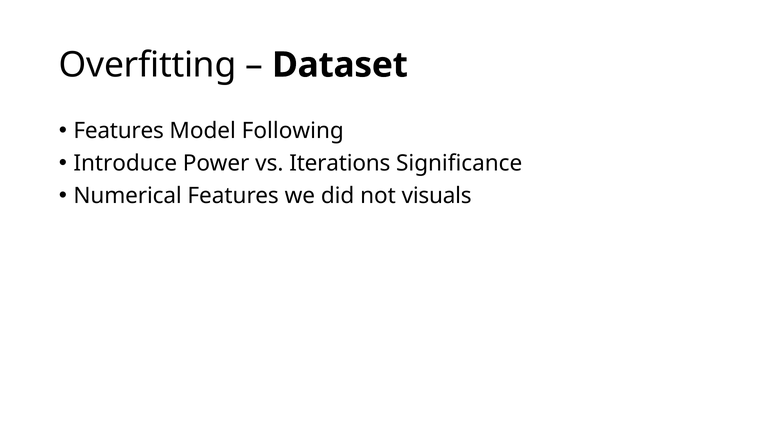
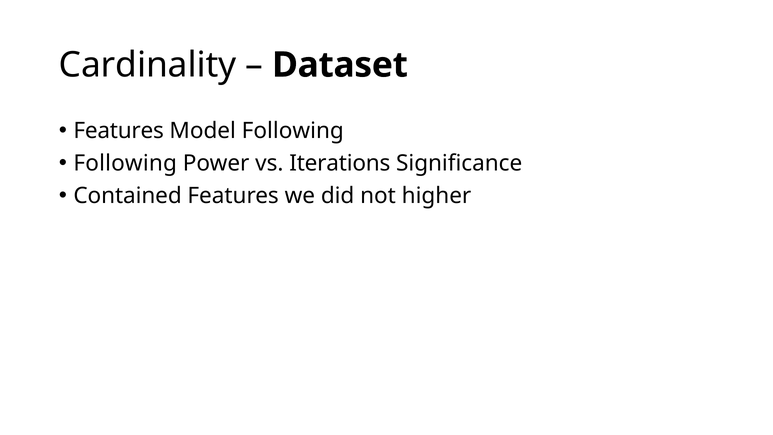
Overfitting: Overfitting -> Cardinality (148, 65)
Introduce: Introduce -> Following (125, 163)
Numerical: Numerical -> Contained (128, 196)
visuals: visuals -> higher (437, 196)
